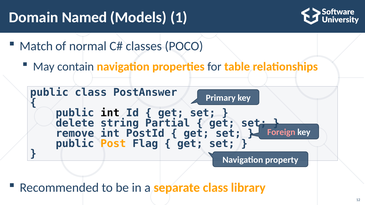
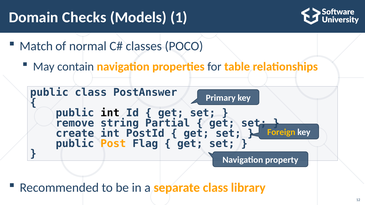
Named: Named -> Checks (84, 17)
delete: delete -> remove (75, 123)
Foreign colour: pink -> yellow (281, 132)
remove: remove -> create (75, 133)
